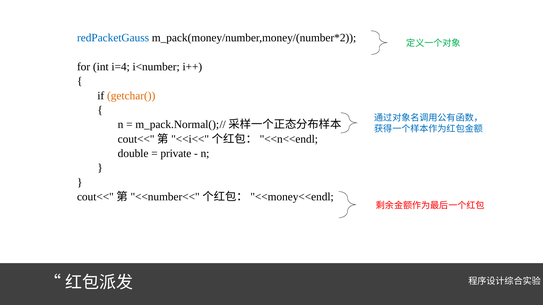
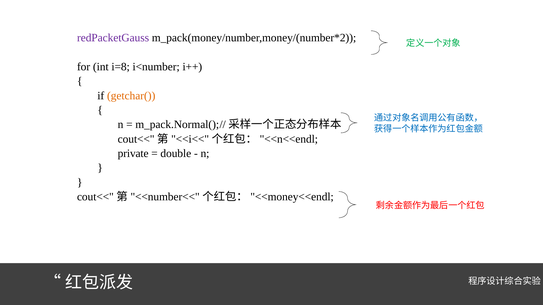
redPacketGauss colour: blue -> purple (113, 38)
i=4: i=4 -> i=8 (121, 67)
double: double -> private (133, 154)
private: private -> double (176, 154)
